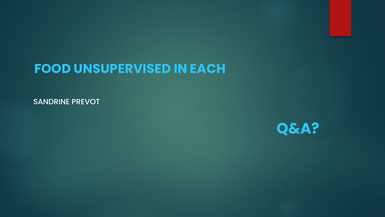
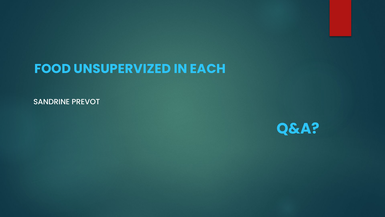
UNSUPERVISED: UNSUPERVISED -> UNSUPERVIZED (122, 69)
